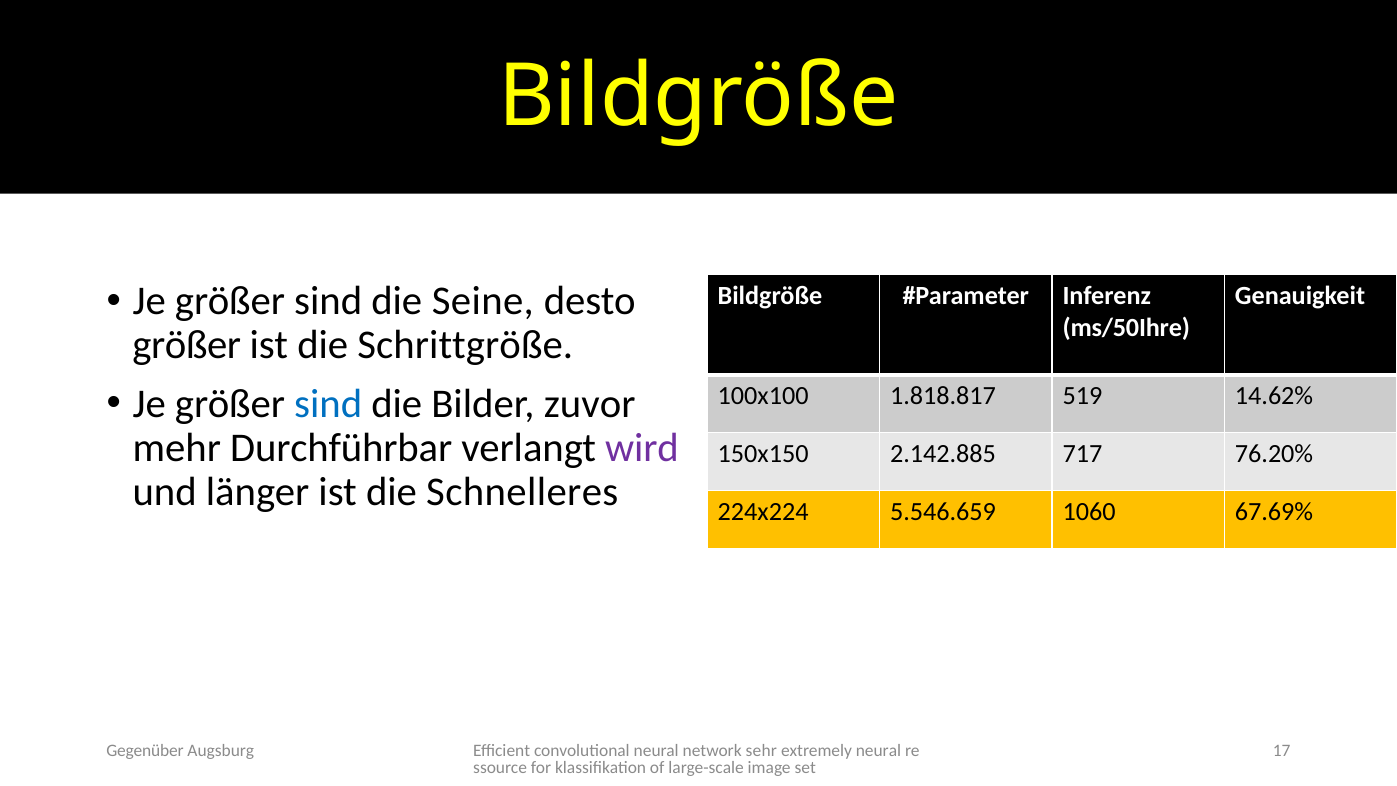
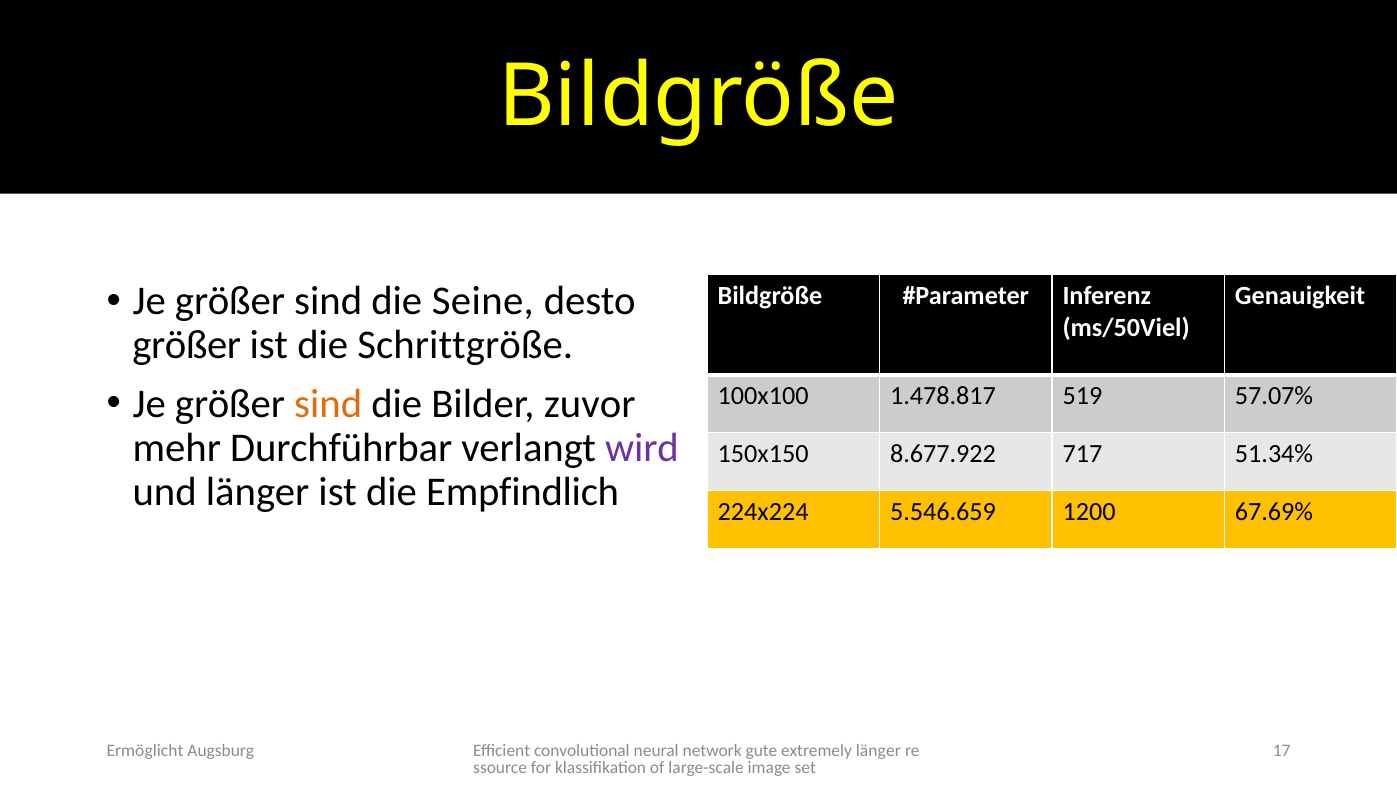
ms/50Ihre: ms/50Ihre -> ms/50Viel (1126, 328)
sind colour: blue -> orange (328, 404)
1.818.817: 1.818.817 -> 1.478.817 (943, 396)
14.62%: 14.62% -> 57.07% (1274, 396)
2.142.885: 2.142.885 -> 8.677.922 (943, 454)
76.20%: 76.20% -> 51.34% (1274, 454)
Schnelleres: Schnelleres -> Empfindlich (523, 492)
1060: 1060 -> 1200 (1089, 512)
sehr: sehr -> gute (761, 750)
extremely neural: neural -> länger (878, 750)
Gegenüber: Gegenüber -> Ermöglicht (145, 750)
